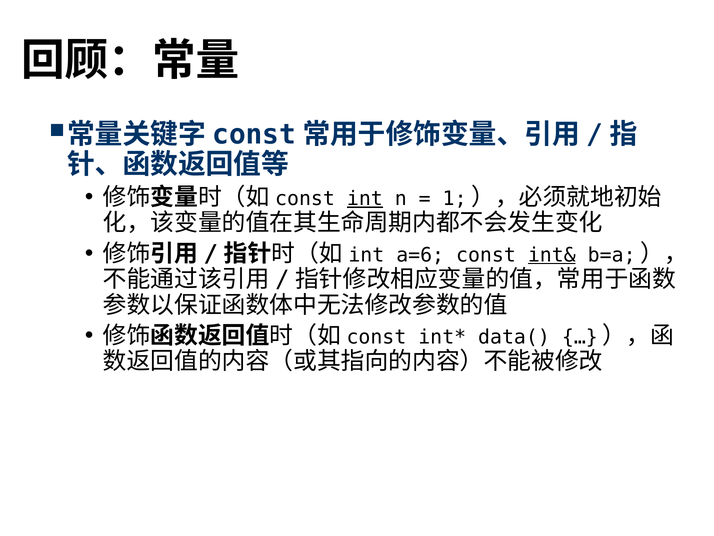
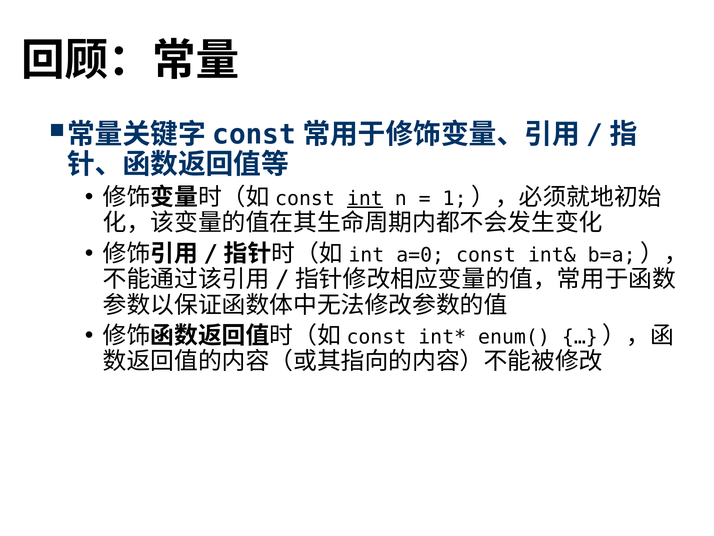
a=6: a=6 -> a=0 (420, 255)
int& underline: present -> none (552, 255)
data(: data( -> enum( (514, 337)
